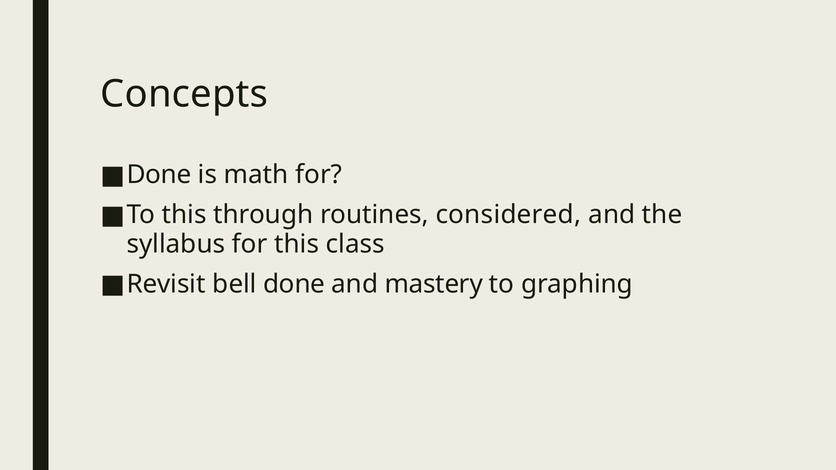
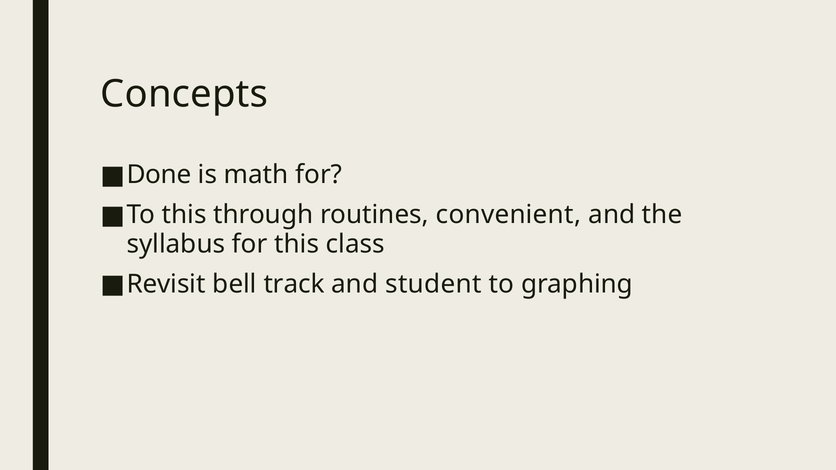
considered: considered -> convenient (508, 215)
bell done: done -> track (294, 284)
mastery: mastery -> student (433, 284)
